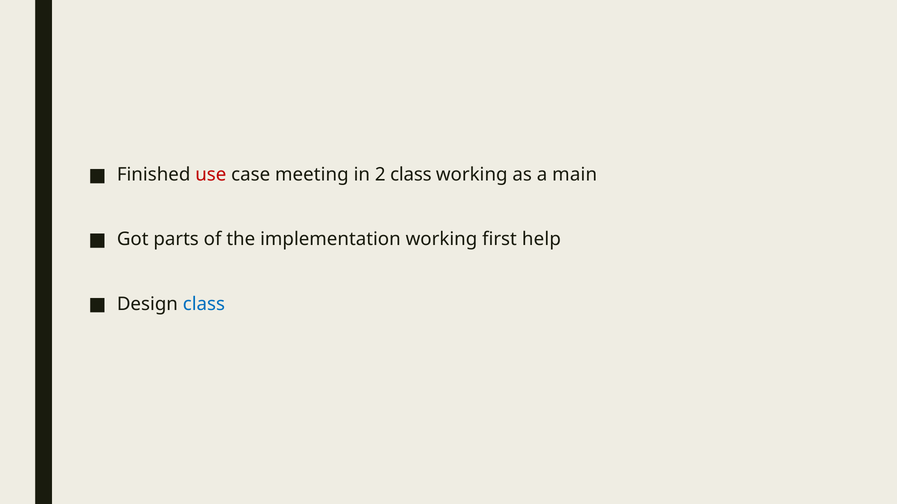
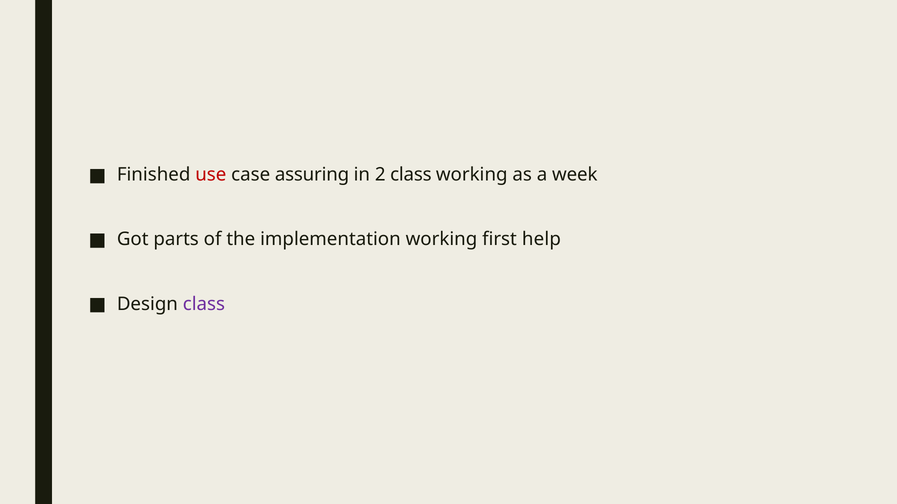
meeting: meeting -> assuring (312, 175)
main: main -> week (575, 175)
class colour: blue -> purple (204, 304)
